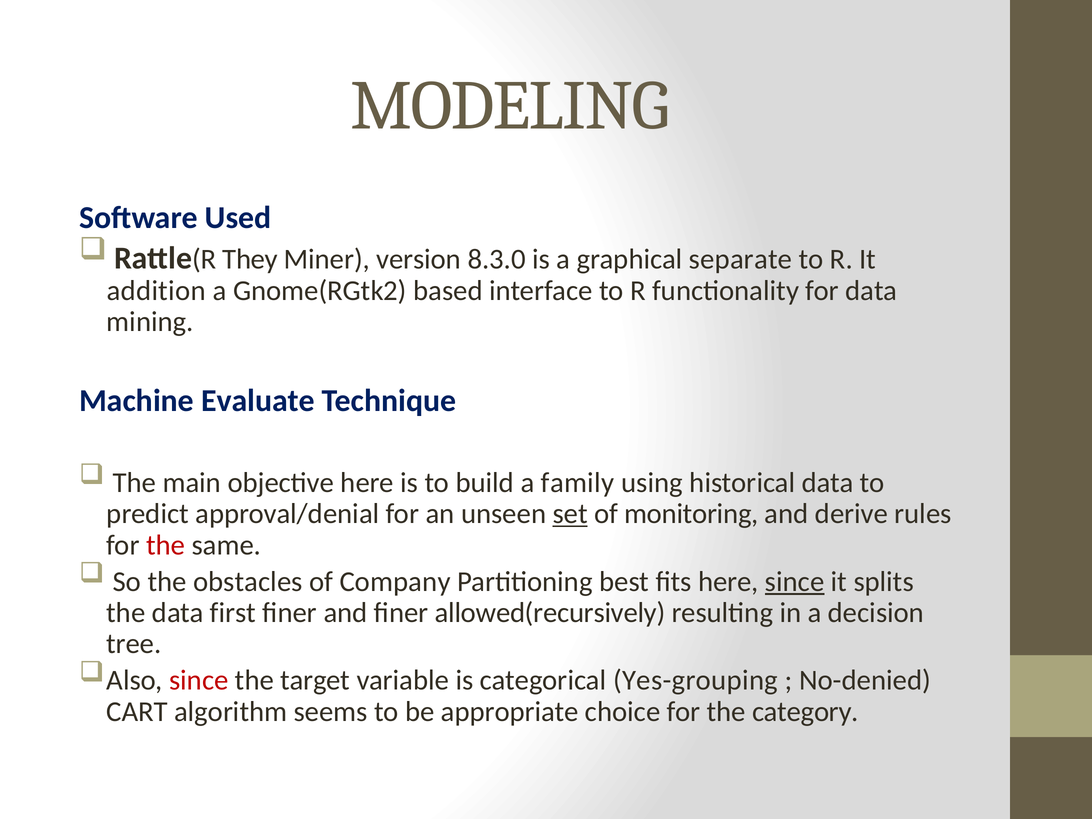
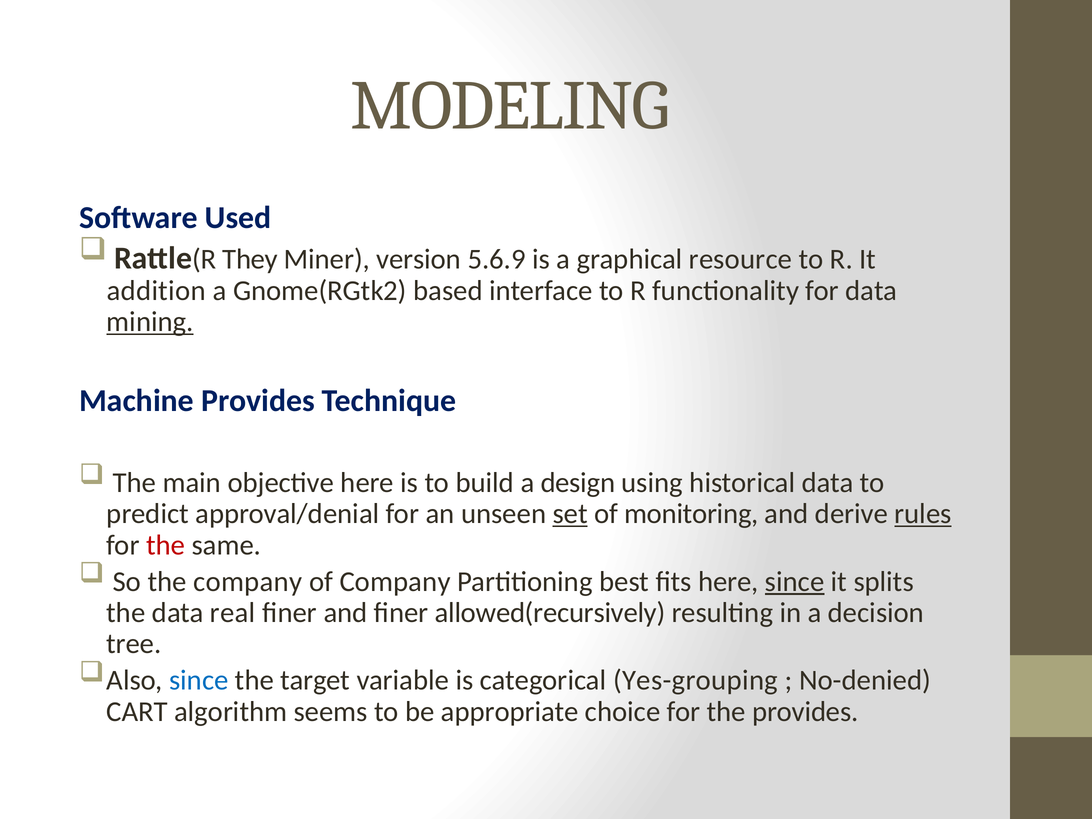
8.3.0: 8.3.0 -> 5.6.9 (497, 259)
separate: separate -> resource (741, 259)
mining underline: none -> present (150, 322)
Machine Evaluate: Evaluate -> Provides (258, 401)
family: family -> design (578, 483)
rules underline: none -> present (923, 514)
the obstacles: obstacles -> company (248, 582)
first: first -> real (233, 613)
since colour: red -> blue (199, 680)
the category: category -> provides (805, 712)
